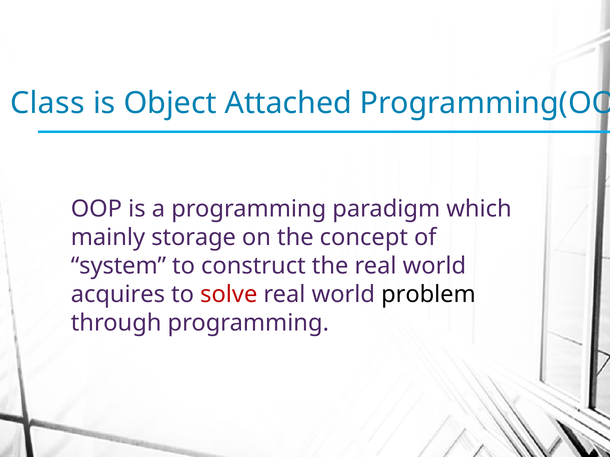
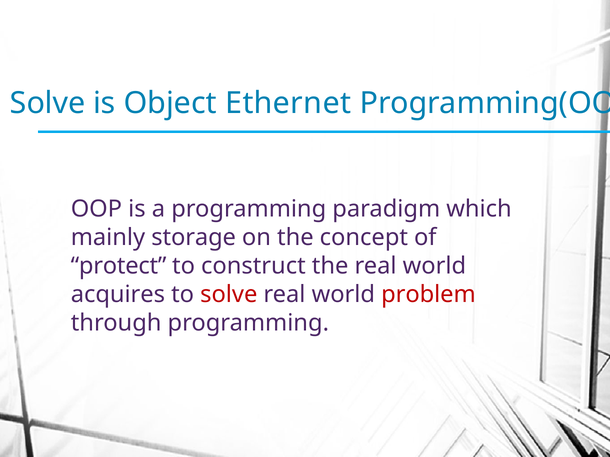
Class: Class -> Solve (48, 103)
Attached: Attached -> Ethernet (288, 103)
system: system -> protect (119, 266)
problem colour: black -> red (428, 295)
